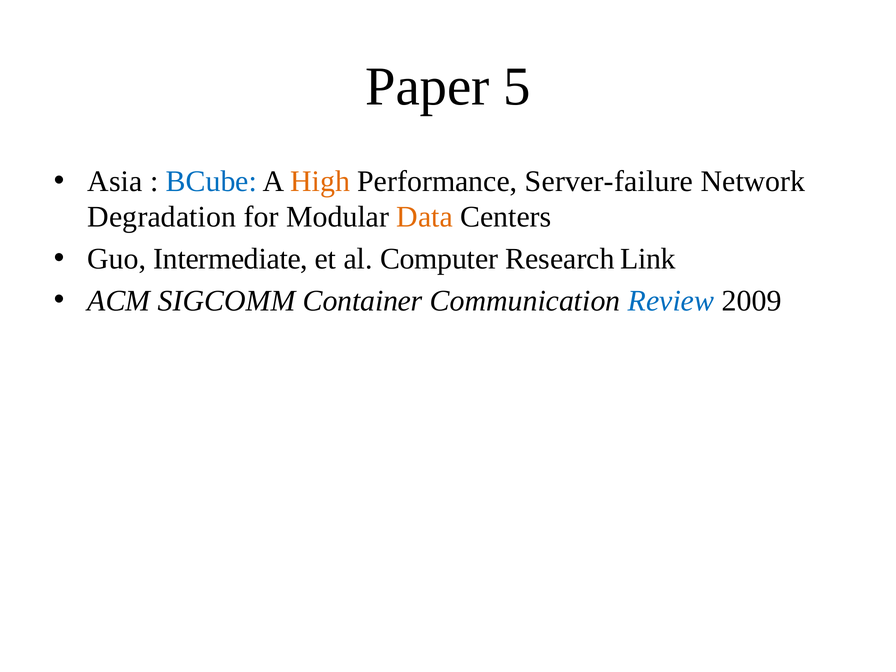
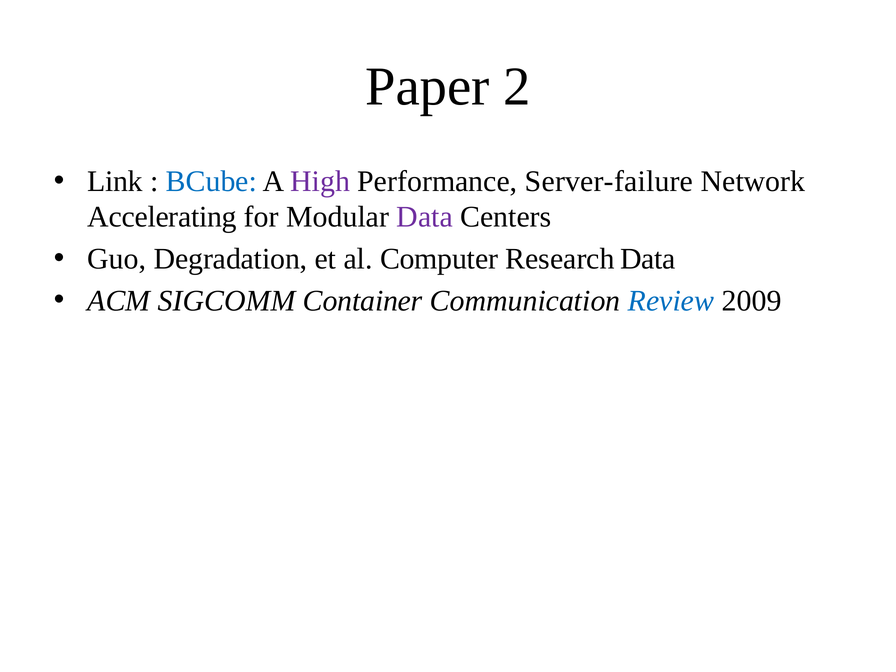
5: 5 -> 2 (517, 87)
Asia: Asia -> Link (115, 181)
High colour: orange -> purple (320, 181)
Degradation: Degradation -> Accelerating (162, 217)
Data colour: orange -> purple (425, 217)
Intermediate: Intermediate -> Degradation (231, 259)
Research Link: Link -> Data (648, 259)
